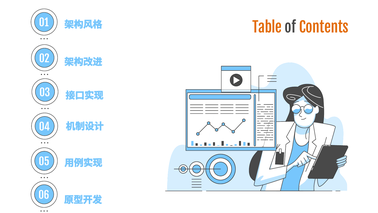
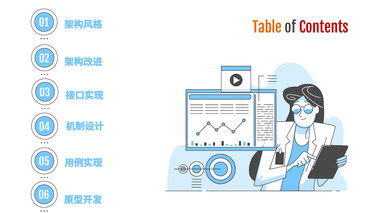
Contents colour: orange -> red (324, 28)
